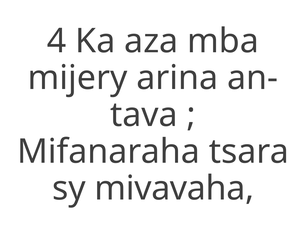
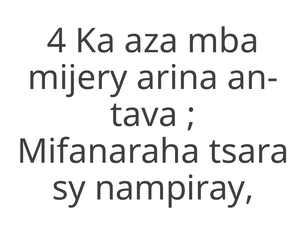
mivavaha: mivavaha -> nampiray (174, 188)
